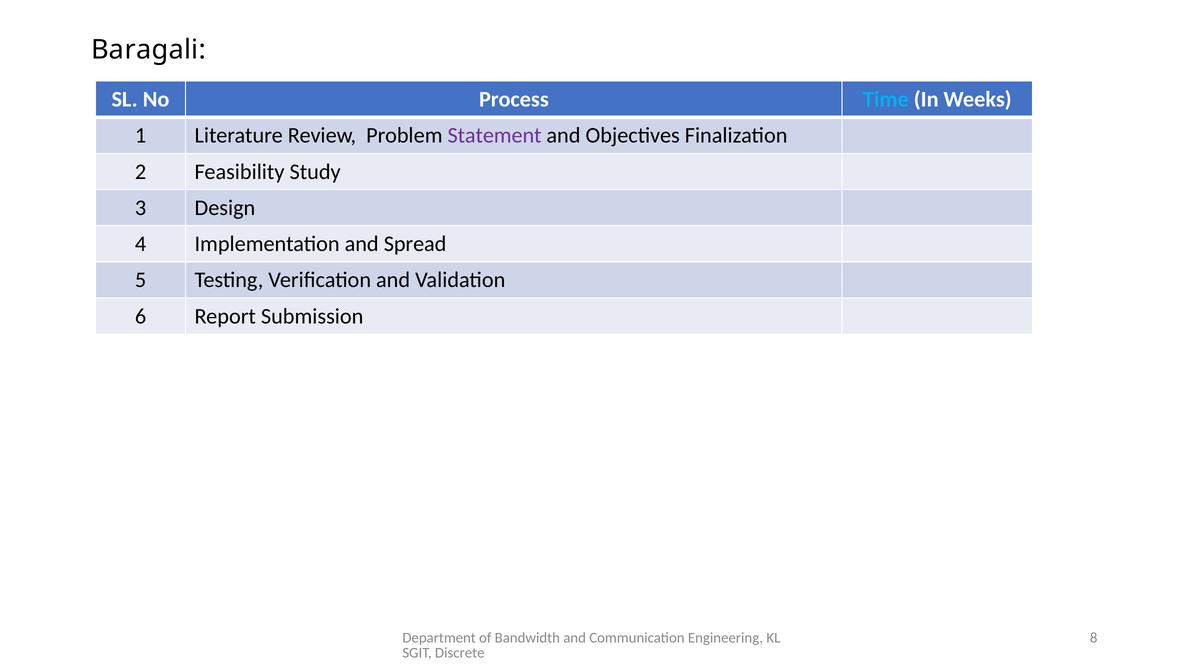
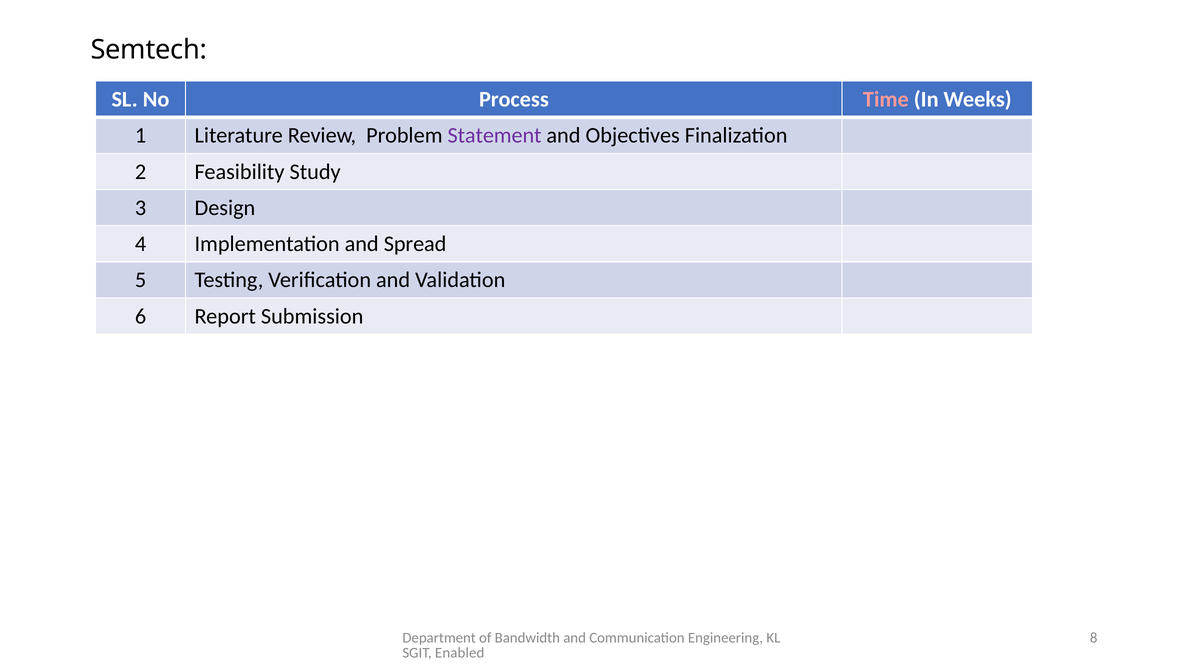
Baragali: Baragali -> Semtech (149, 50)
Time colour: light blue -> pink (886, 99)
Discrete: Discrete -> Enabled (460, 653)
